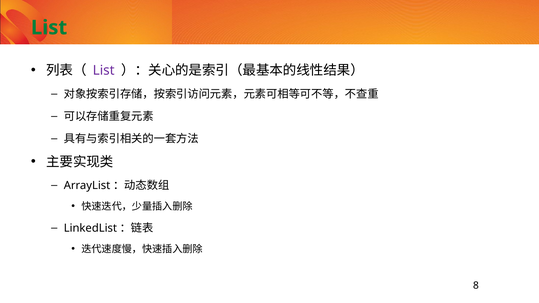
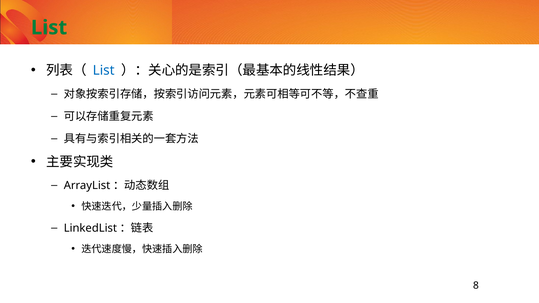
List colour: purple -> blue (104, 70)
